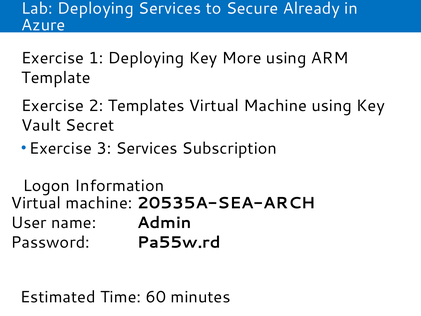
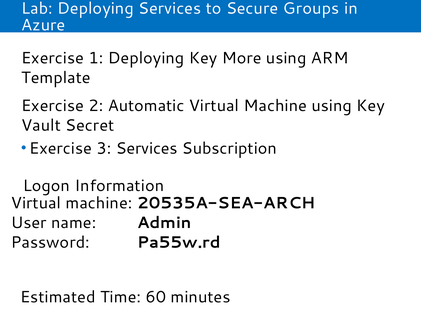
Already: Already -> Groups (311, 8)
Templates: Templates -> Automatic (146, 106)
